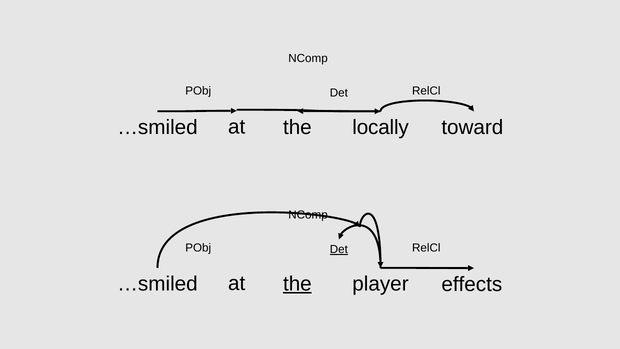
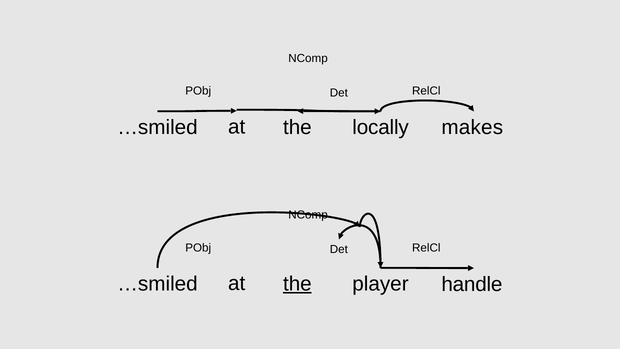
toward: toward -> makes (472, 127)
Det underline: present -> none (339, 249)
effects: effects -> handle (472, 284)
